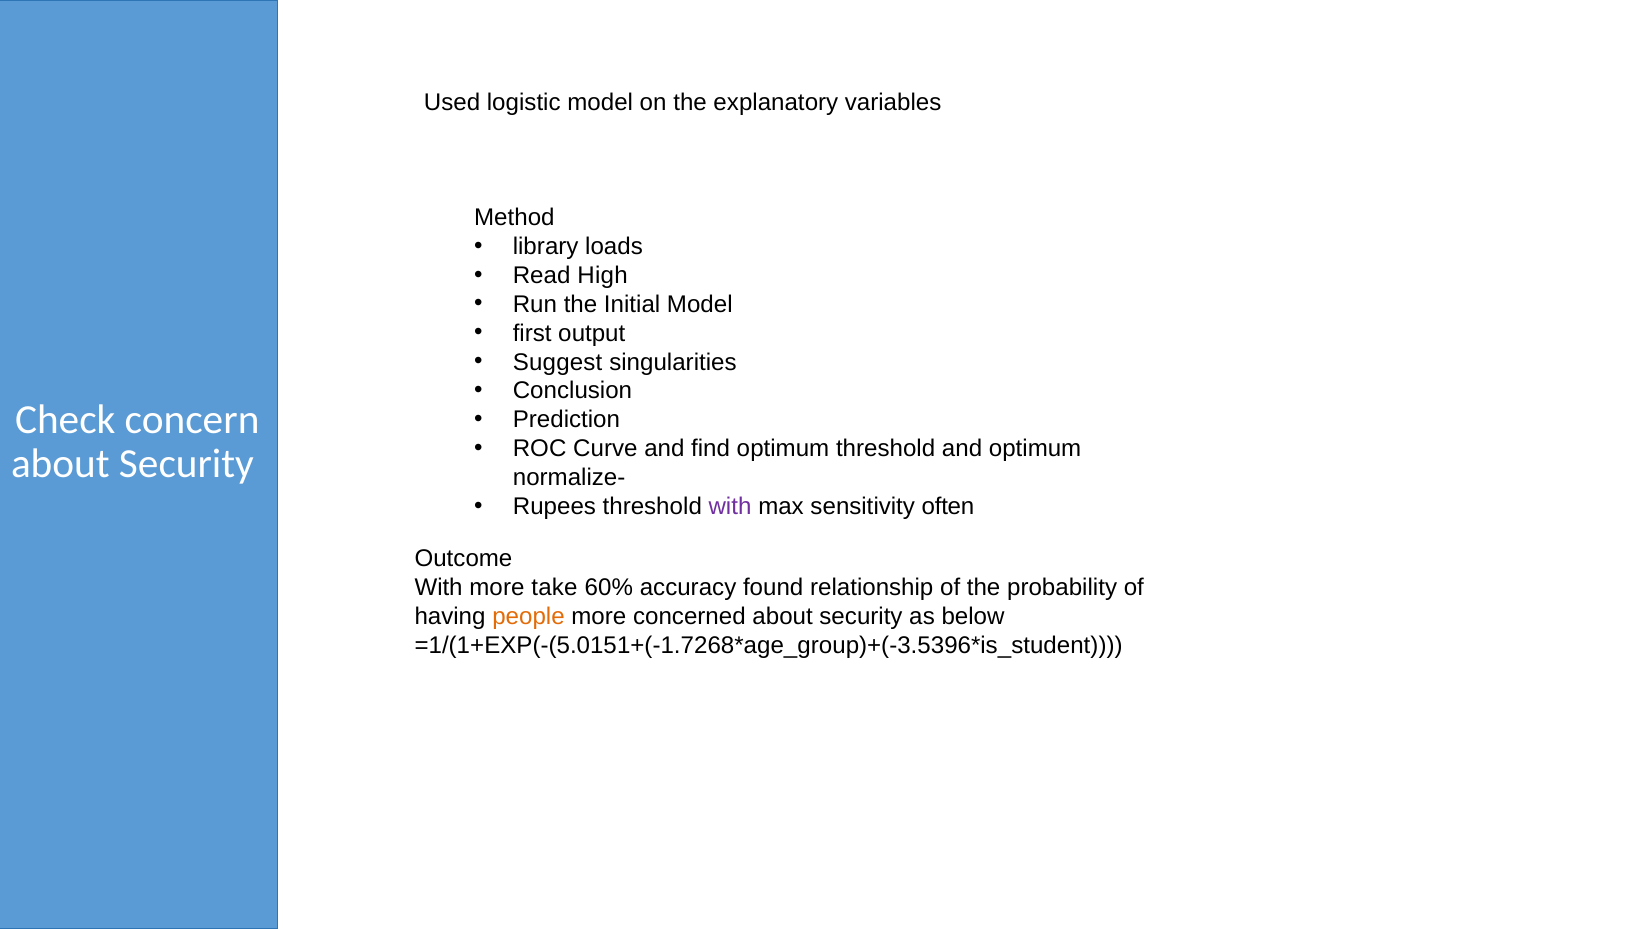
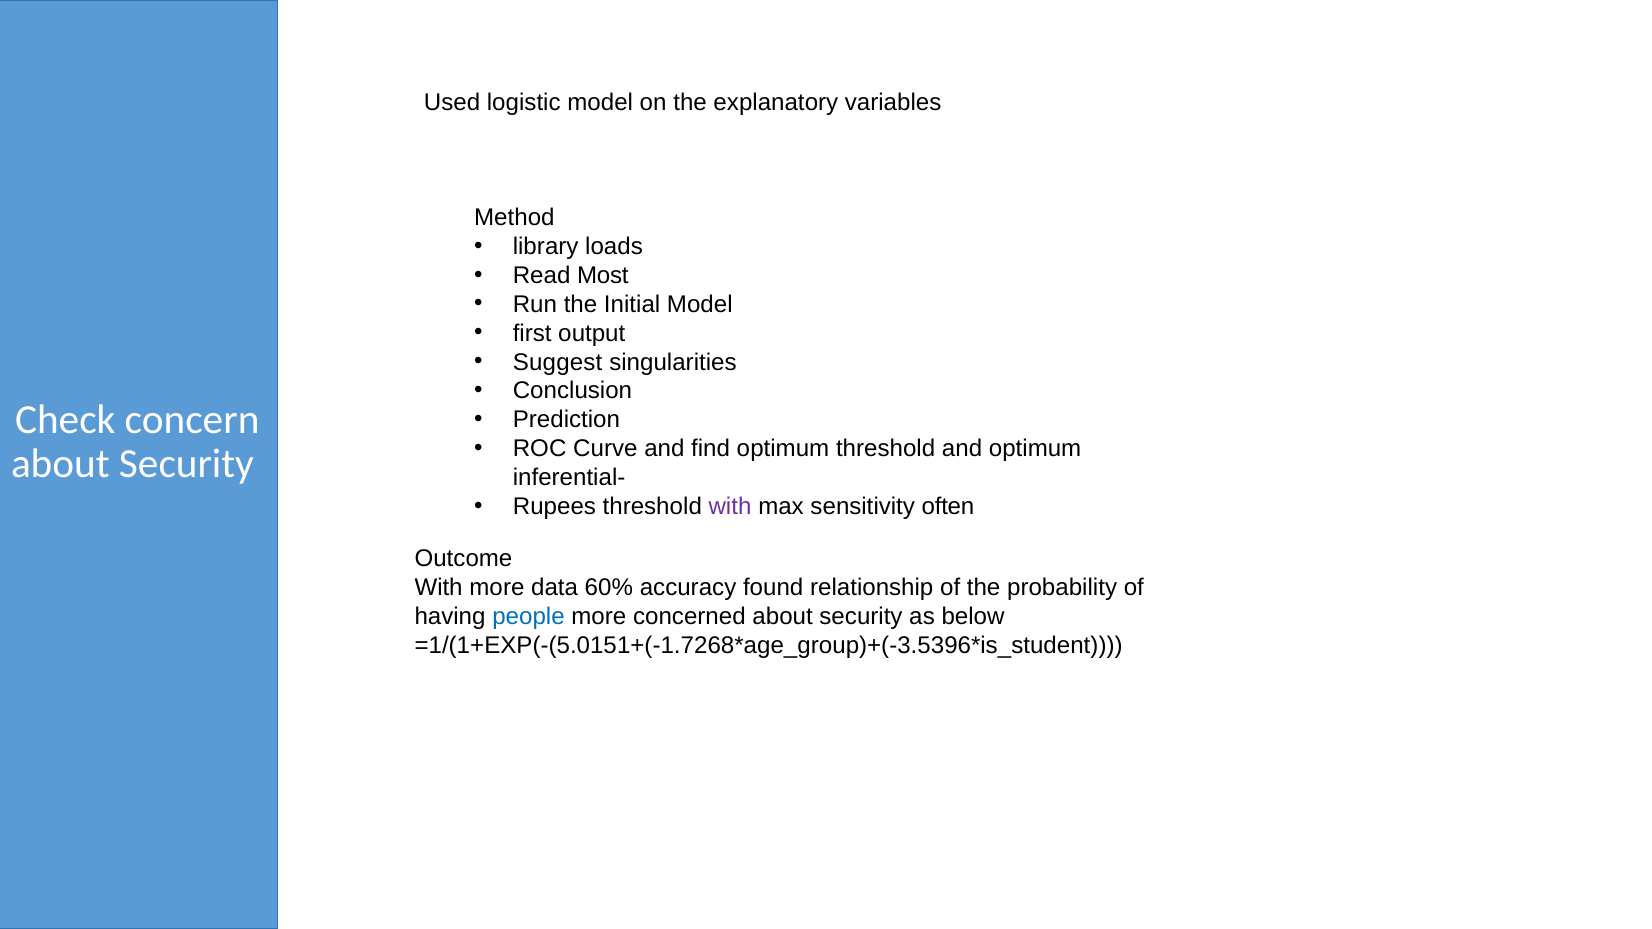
High: High -> Most (603, 275)
normalize-: normalize- -> inferential- (569, 478)
more take: take -> data (555, 588)
people colour: orange -> blue (528, 616)
